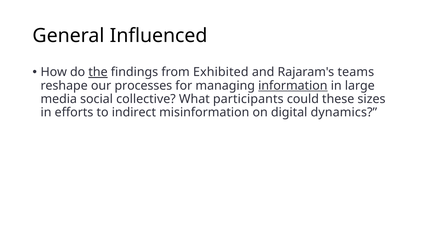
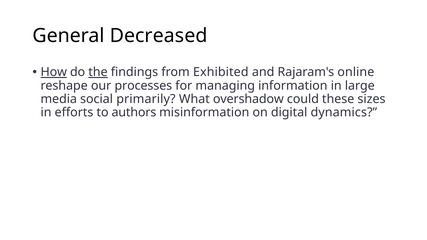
Influenced: Influenced -> Decreased (159, 36)
How underline: none -> present (54, 72)
teams: teams -> online (356, 72)
information underline: present -> none (293, 86)
collective: collective -> primarily (146, 99)
participants: participants -> overshadow (248, 99)
indirect: indirect -> authors (134, 113)
